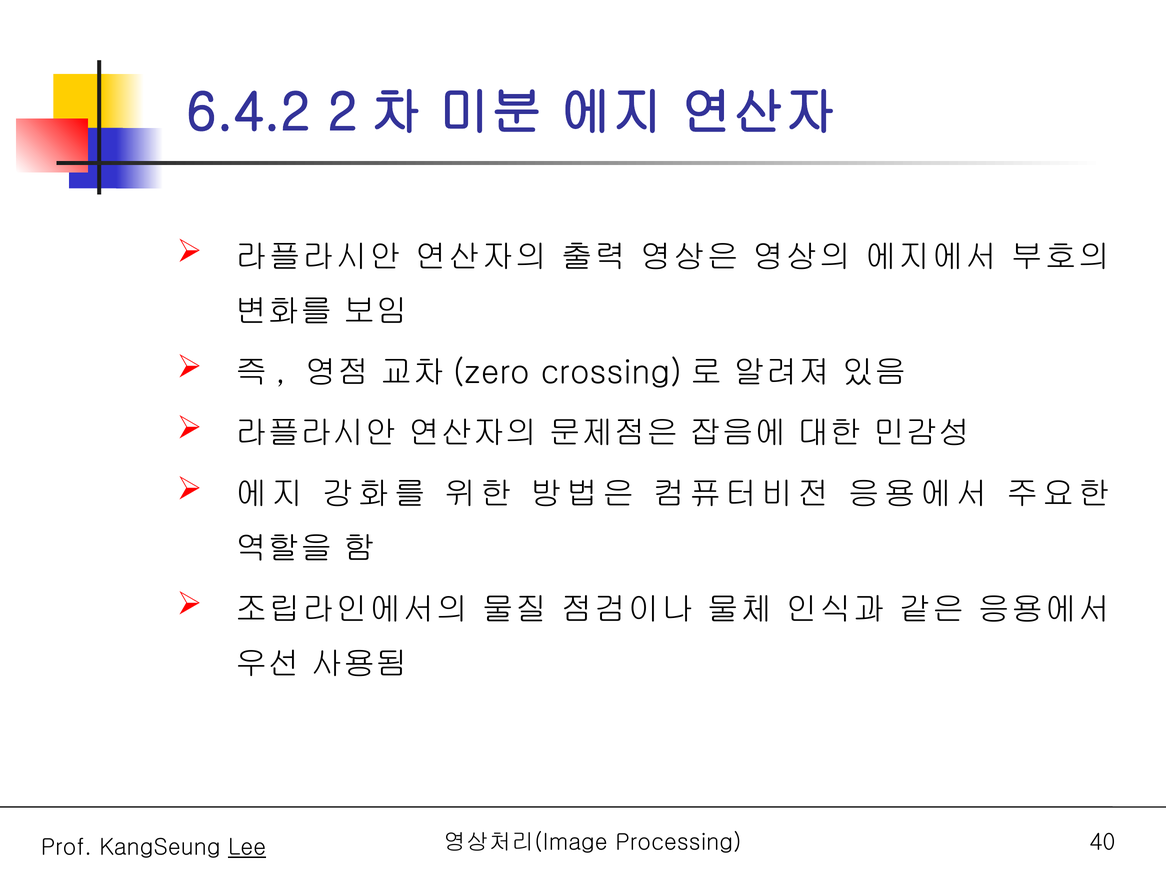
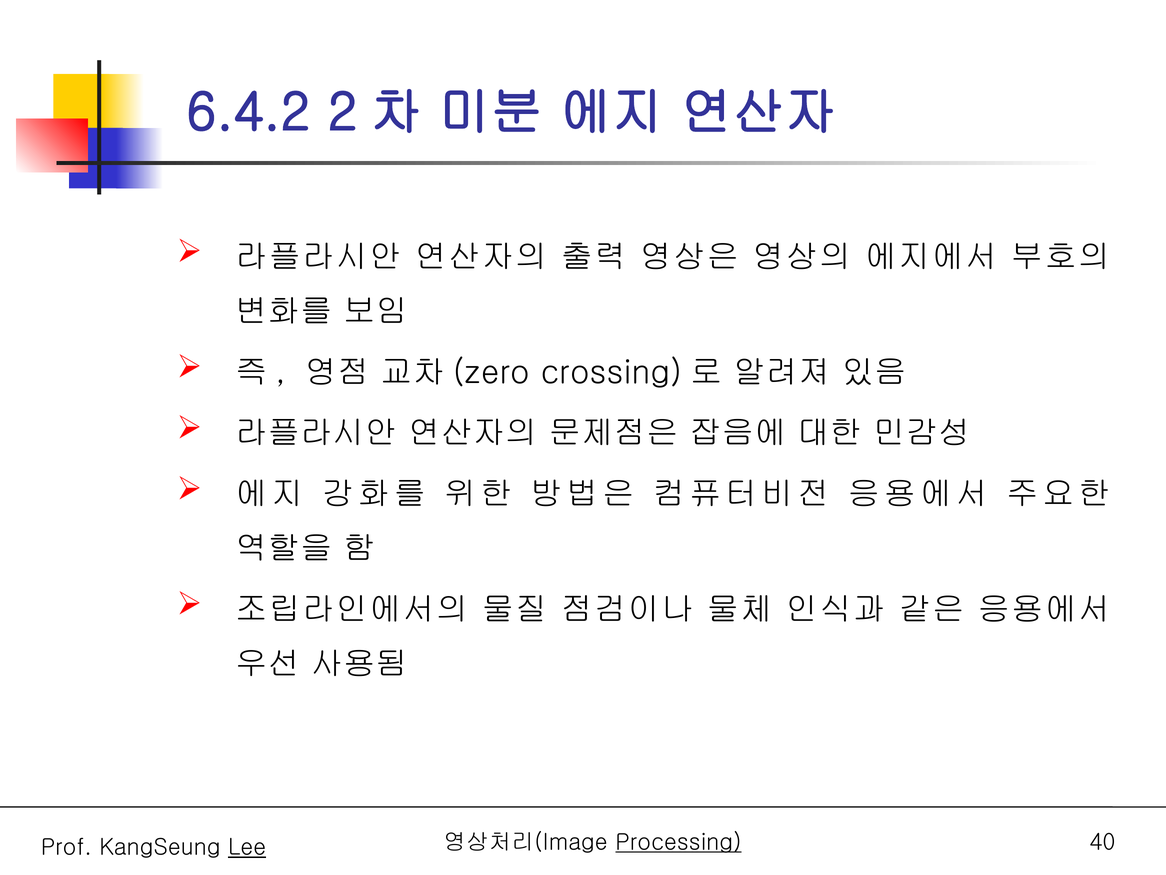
Processing underline: none -> present (679, 842)
